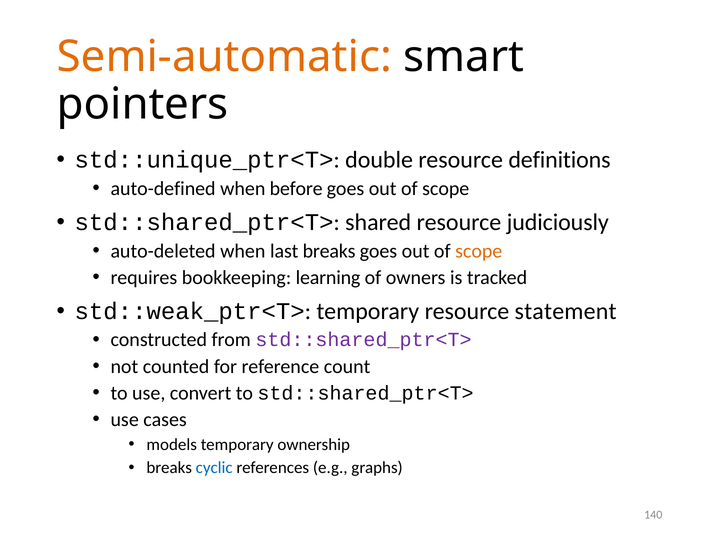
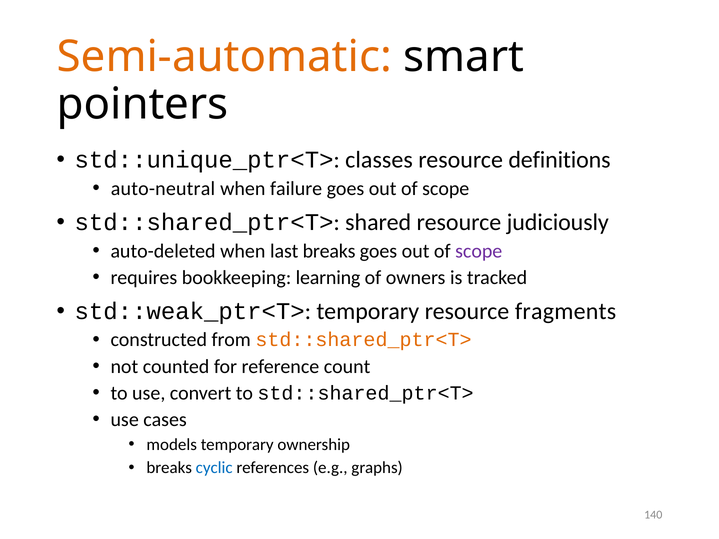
double: double -> classes (379, 160)
auto-defined: auto-defined -> auto-neutral (163, 189)
before: before -> failure (296, 189)
scope colour: orange -> purple (479, 251)
statement: statement -> fragments (566, 311)
std::shared_ptr<T> colour: purple -> orange (363, 340)
